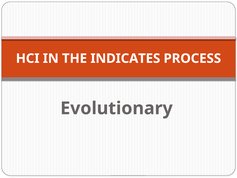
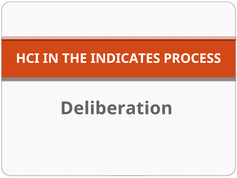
Evolutionary: Evolutionary -> Deliberation (116, 108)
